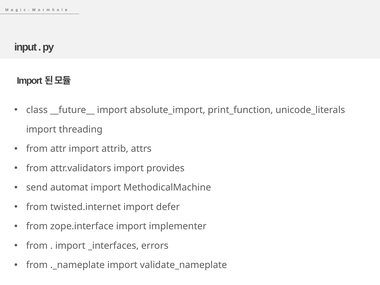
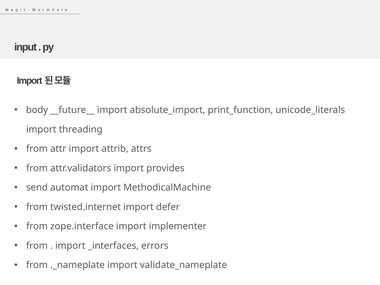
class: class -> body (37, 110)
